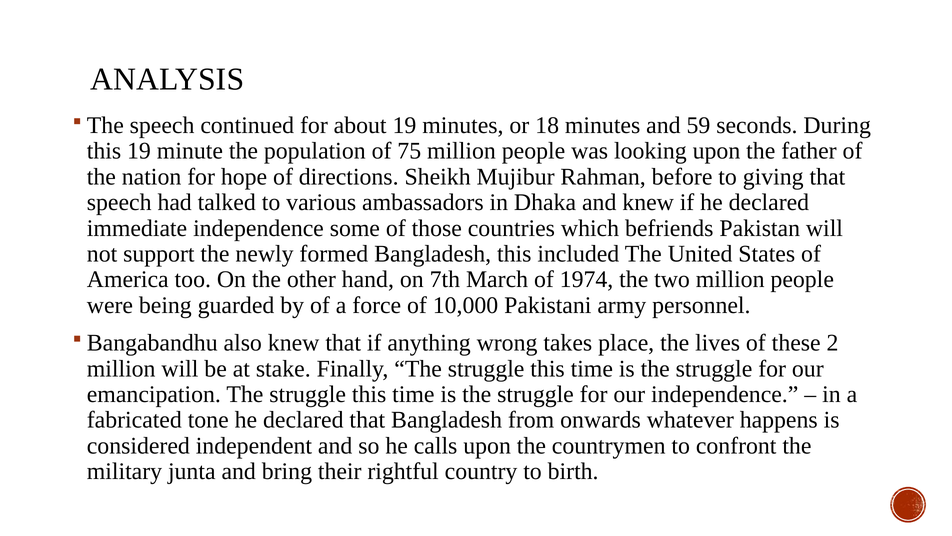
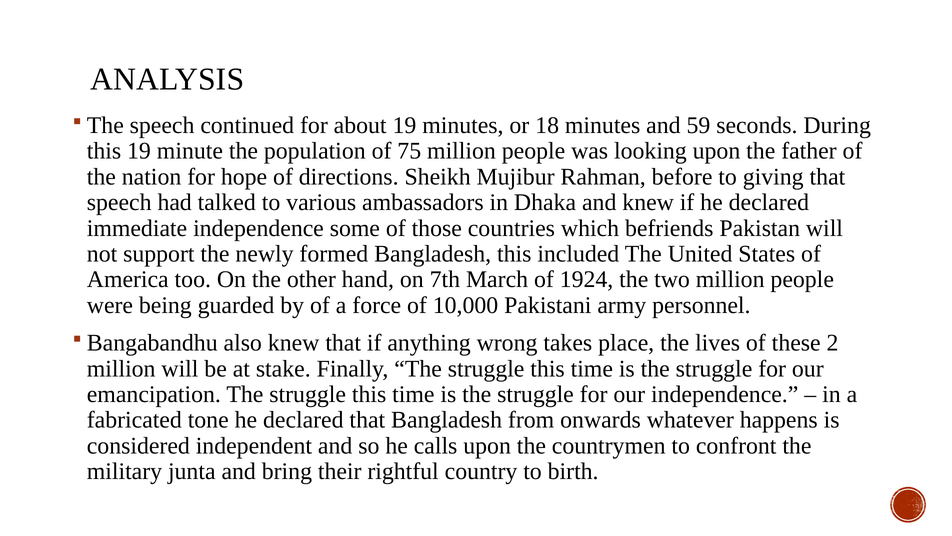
1974: 1974 -> 1924 (587, 279)
